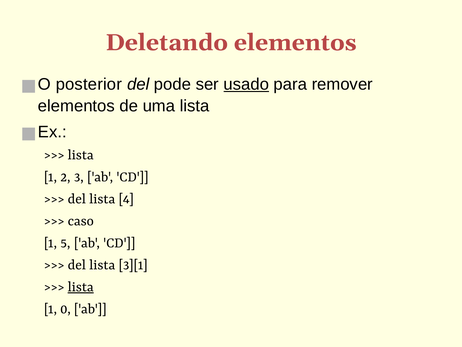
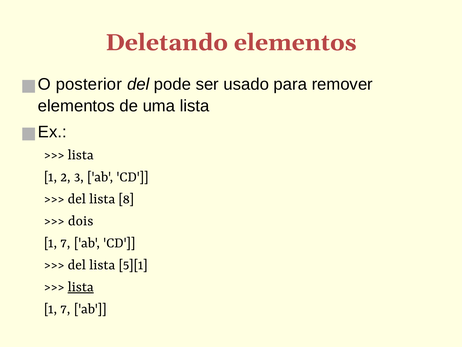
usado underline: present -> none (246, 84)
4: 4 -> 8 (126, 198)
caso: caso -> dois (81, 220)
5: 5 -> 7 (65, 242)
3][1: 3][1 -> 5][1 (133, 264)
0: 0 -> 7 (65, 308)
